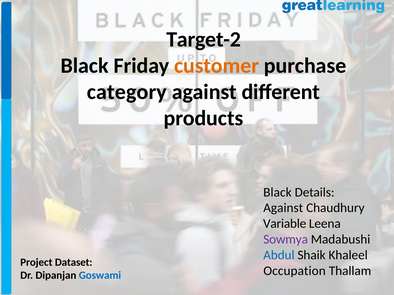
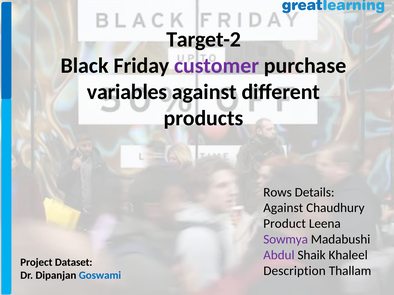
customer colour: orange -> purple (217, 66)
category: category -> variables (127, 92)
Black: Black -> Rows (278, 193)
Variable: Variable -> Product (285, 224)
Abdul colour: blue -> purple (279, 256)
Occupation: Occupation -> Description (295, 271)
